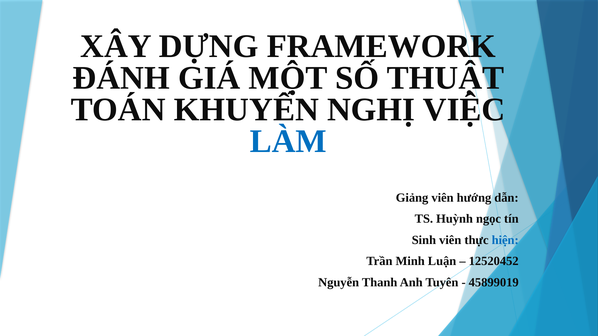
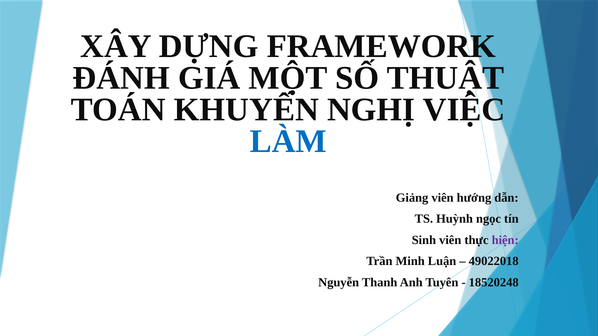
hiện colour: blue -> purple (505, 240)
12520452: 12520452 -> 49022018 (494, 261)
45899019: 45899019 -> 18520248 (494, 283)
